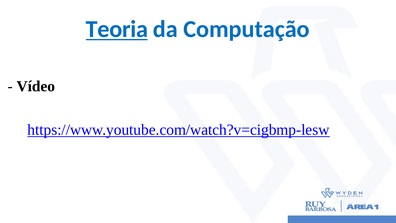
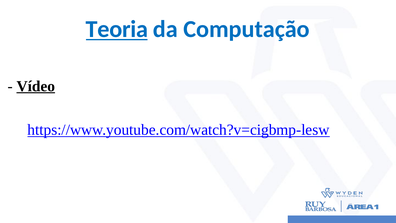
Vídeo underline: none -> present (36, 86)
